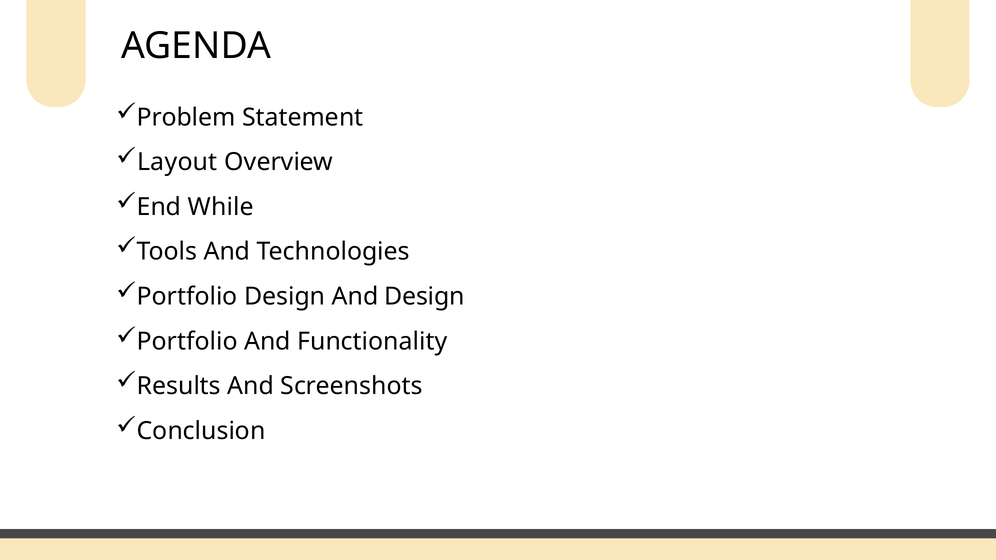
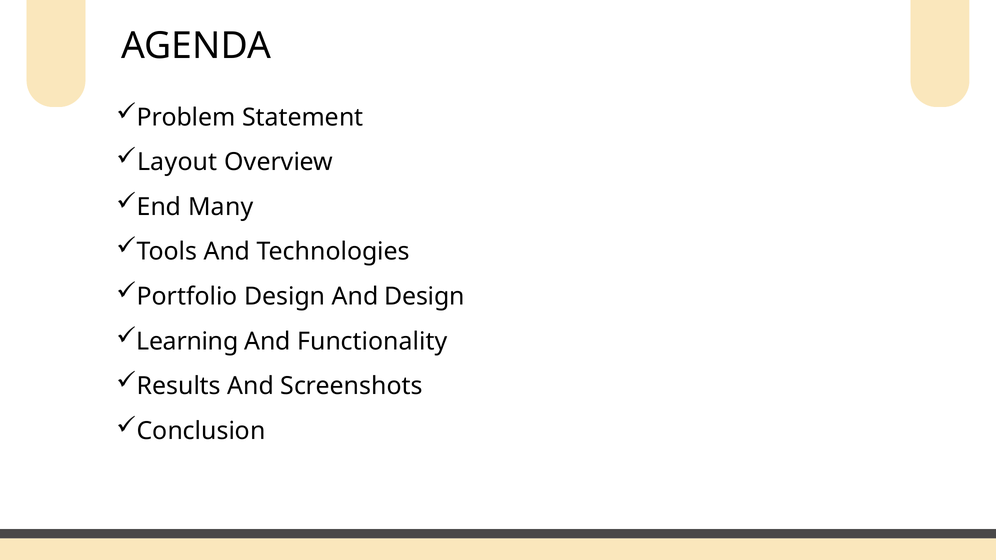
While: While -> Many (221, 207)
Portfolio: Portfolio -> Learning (187, 341)
